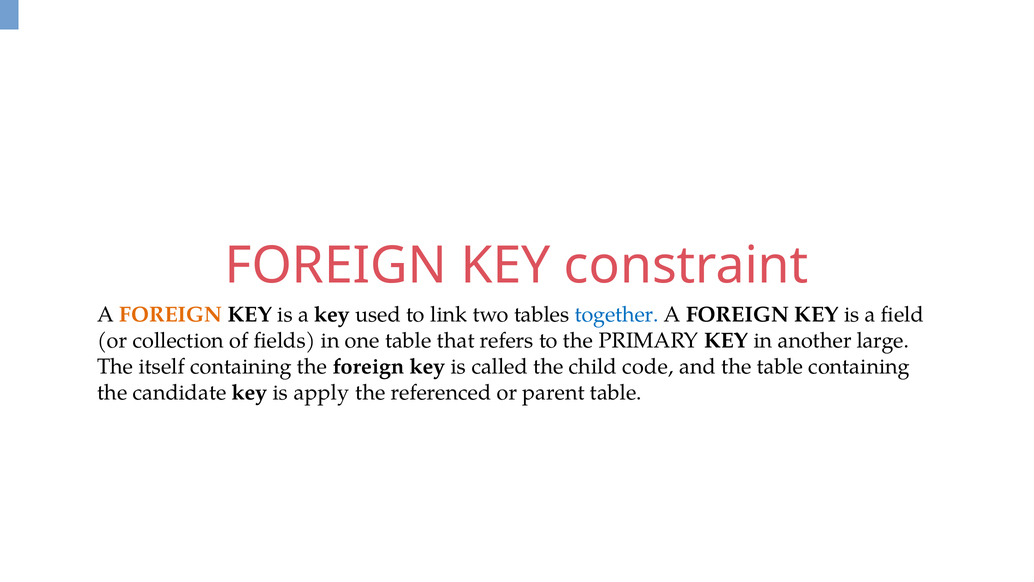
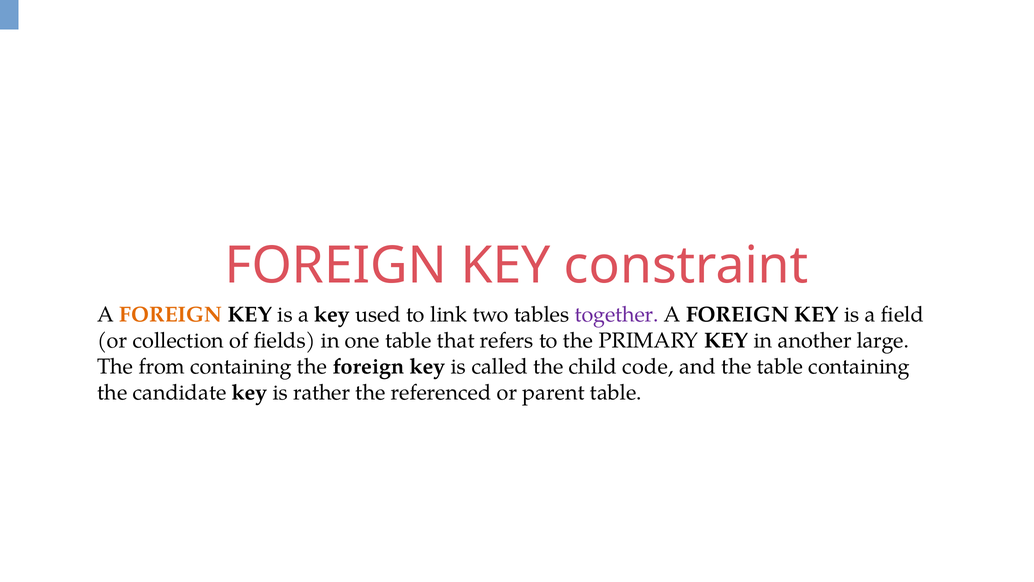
together colour: blue -> purple (617, 315)
itself: itself -> from (162, 366)
apply: apply -> rather (322, 392)
